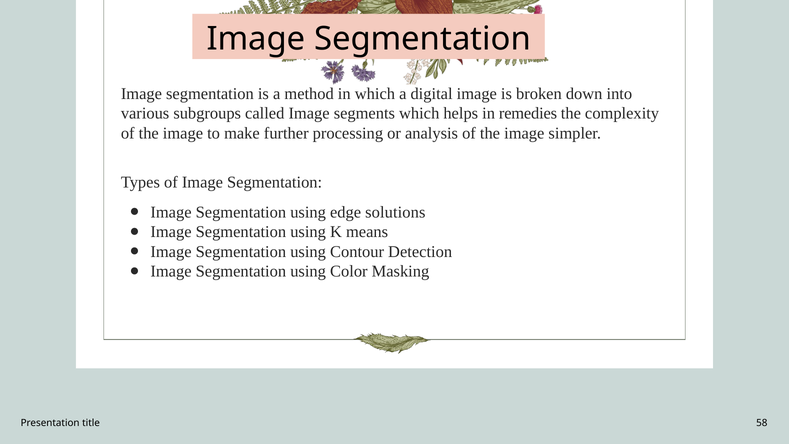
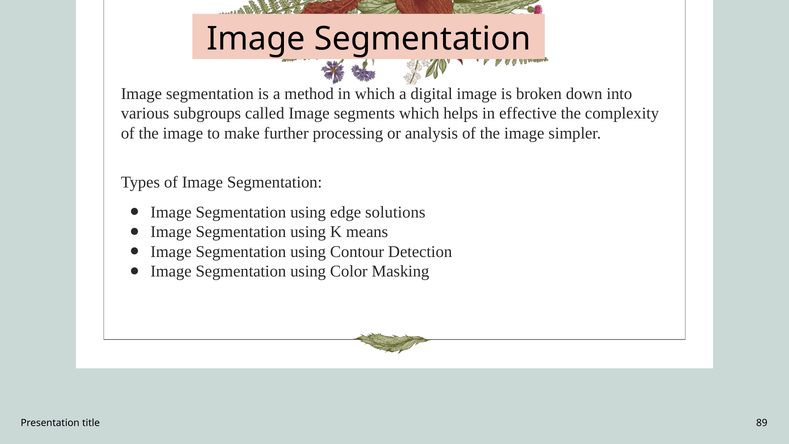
remedies: remedies -> effective (528, 113)
58: 58 -> 89 (762, 423)
